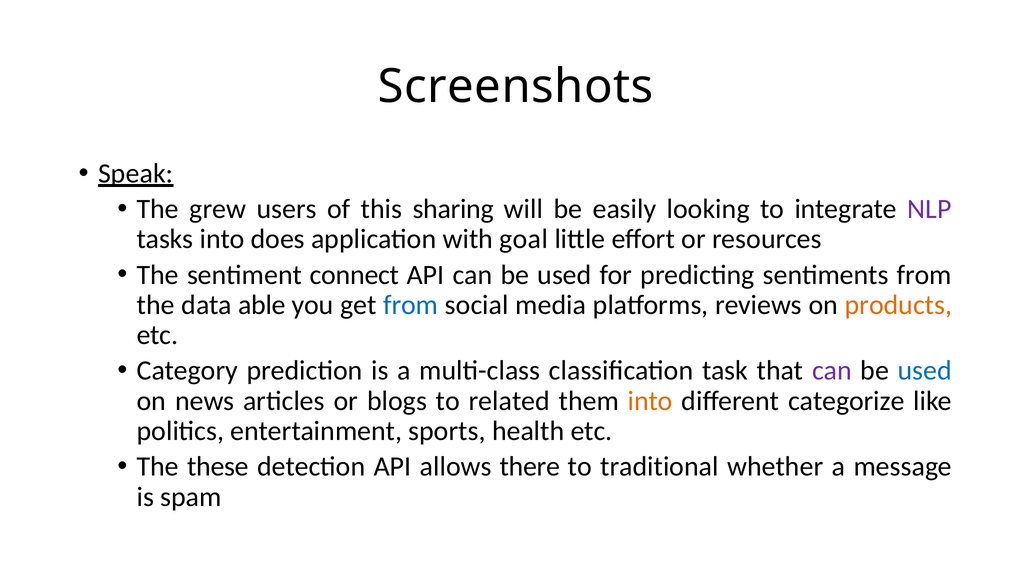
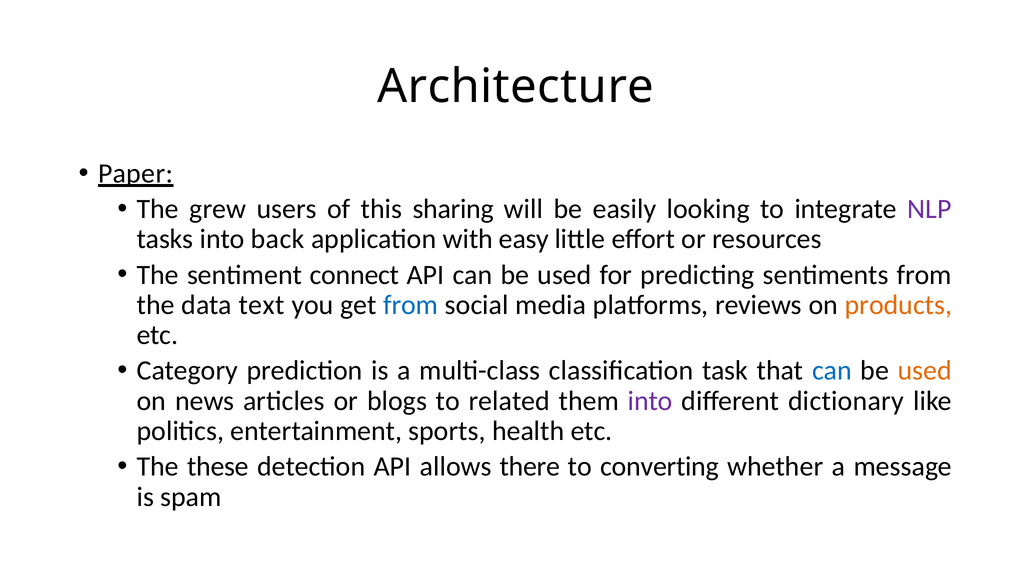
Screenshots: Screenshots -> Architecture (516, 87)
Speak: Speak -> Paper (136, 173)
does: does -> back (278, 239)
goal: goal -> easy (524, 239)
able: able -> text (262, 305)
can colour: purple -> blue (832, 370)
used colour: blue -> orange (925, 370)
into colour: orange -> purple (650, 401)
categorize: categorize -> dictionary (846, 401)
traditional: traditional -> converting (660, 466)
